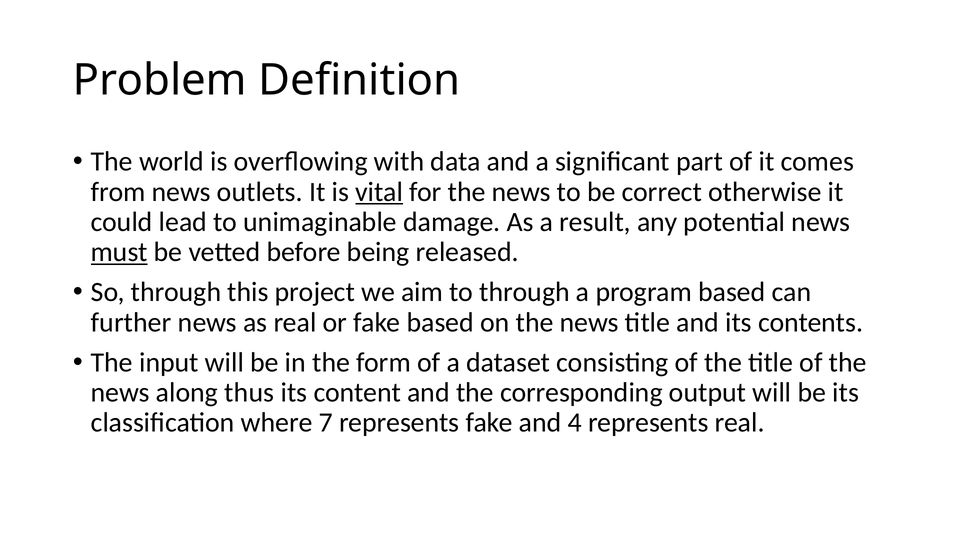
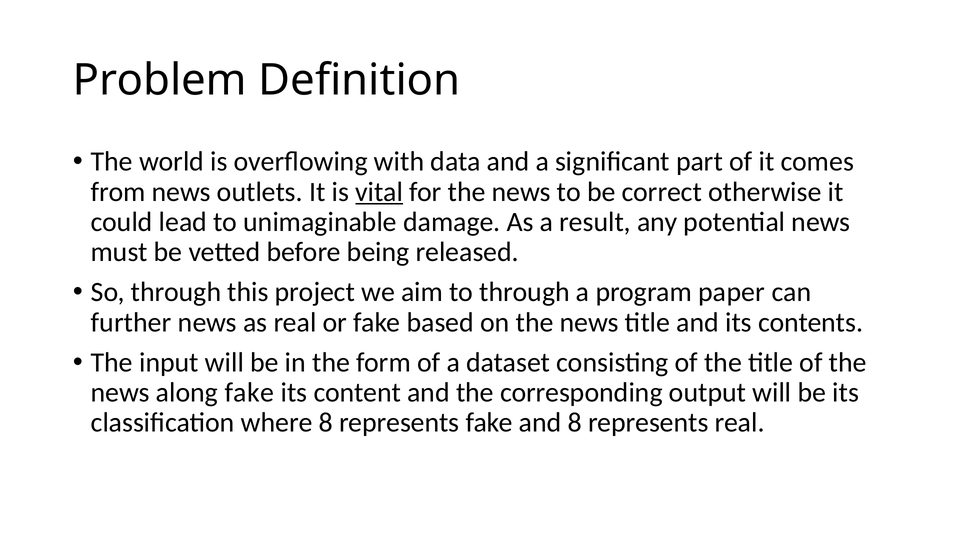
must underline: present -> none (119, 252)
program based: based -> paper (732, 292)
along thus: thus -> fake (249, 392)
where 7: 7 -> 8 (326, 423)
and 4: 4 -> 8 (575, 423)
